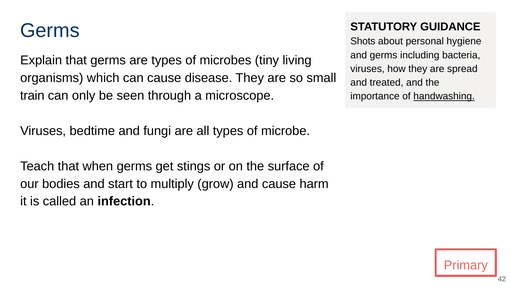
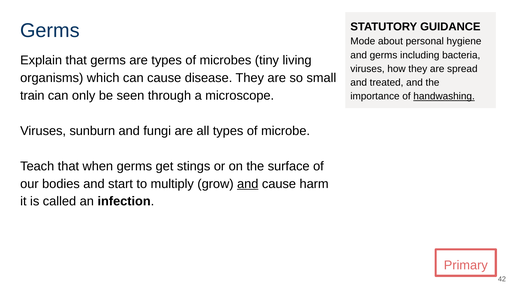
Shots: Shots -> Mode (363, 41)
bedtime: bedtime -> sunburn (92, 131)
and underline: none -> present (248, 183)
